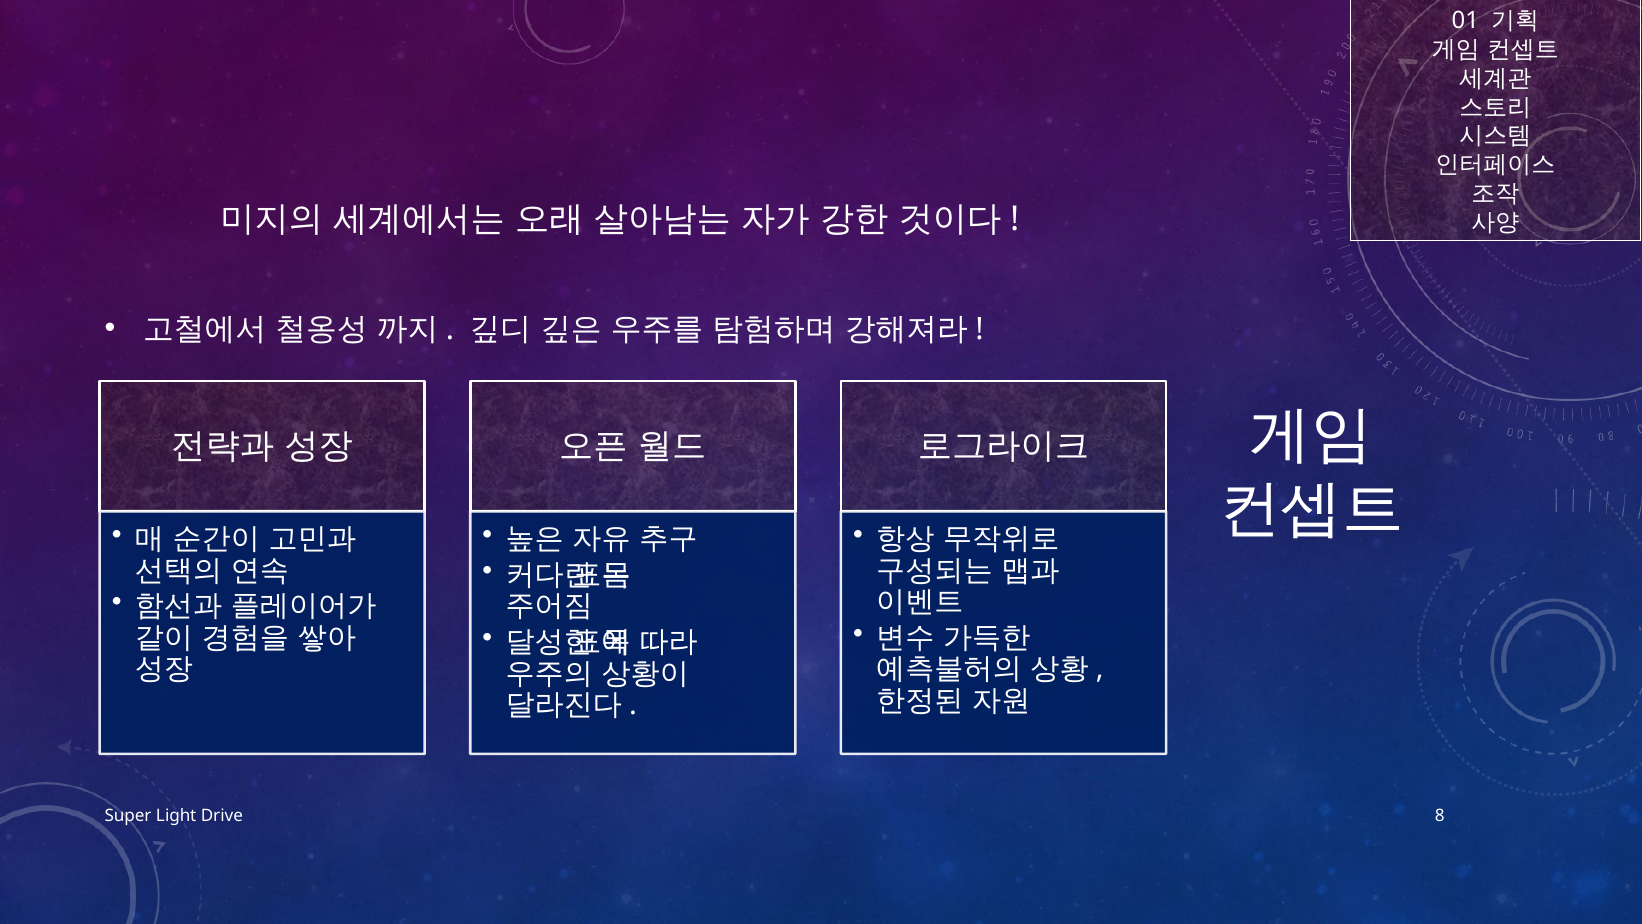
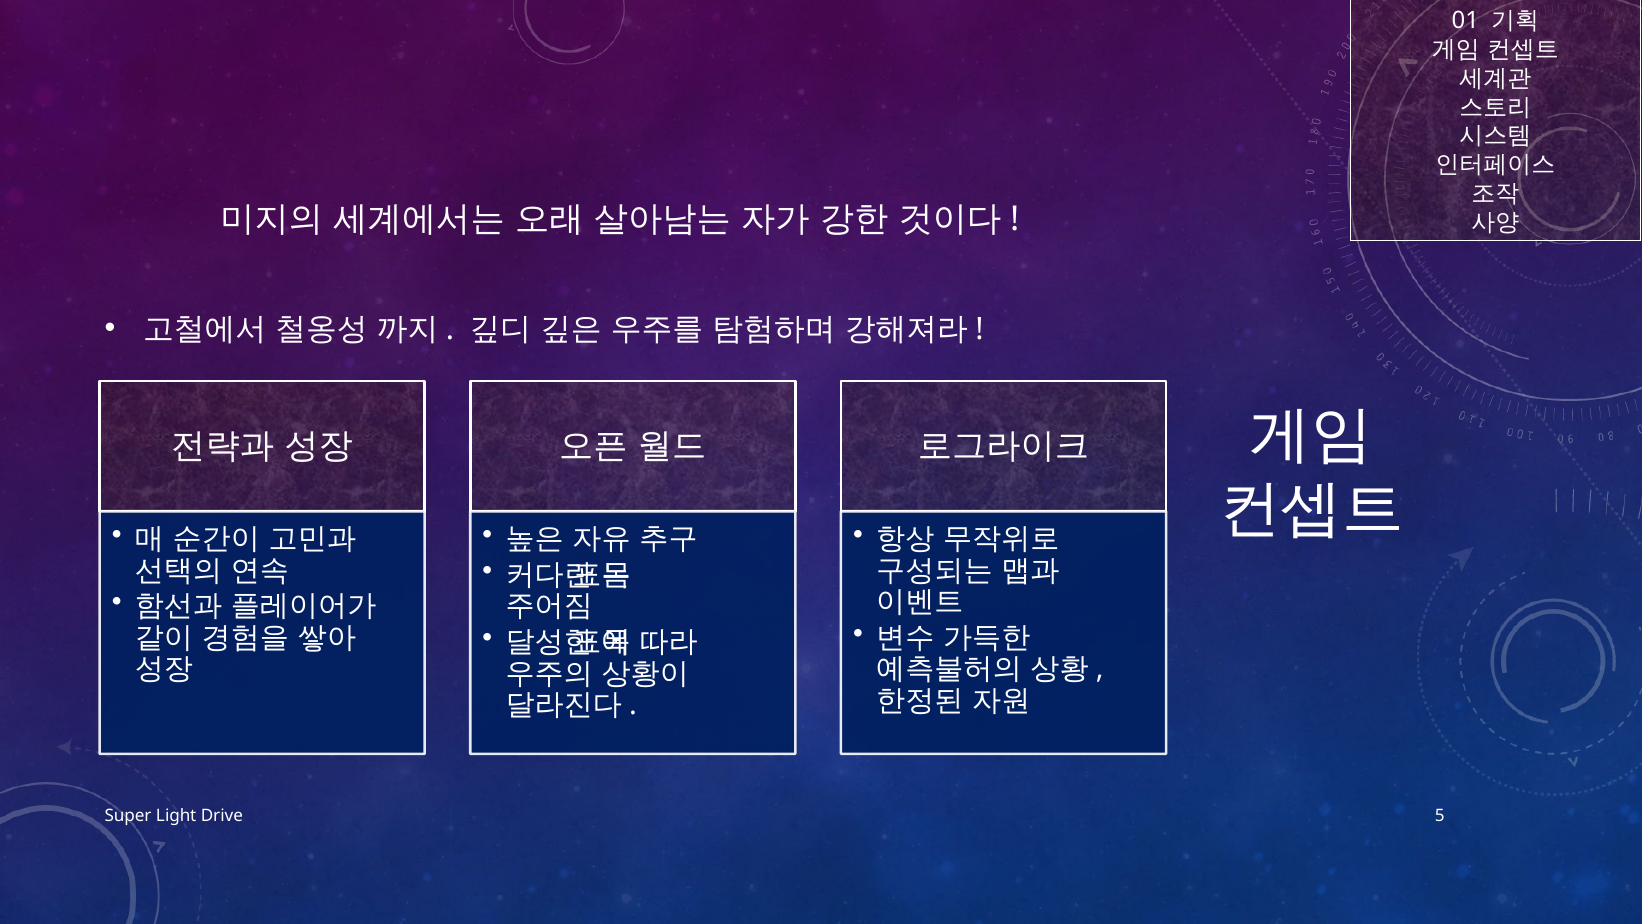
8: 8 -> 5 (1440, 816)
